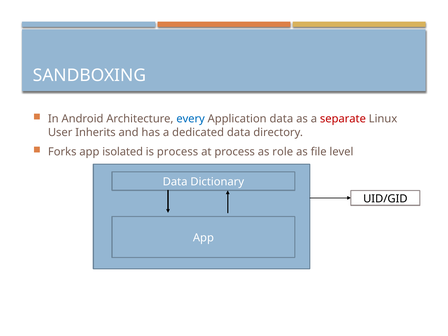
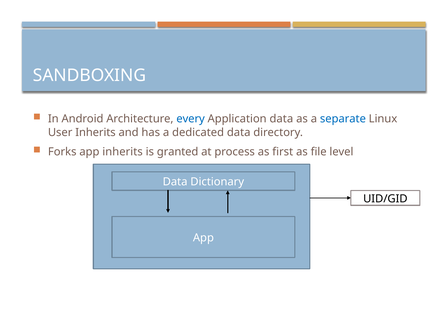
separate colour: red -> blue (343, 119)
app isolated: isolated -> inherits (123, 152)
is process: process -> granted (178, 152)
role: role -> first (283, 152)
